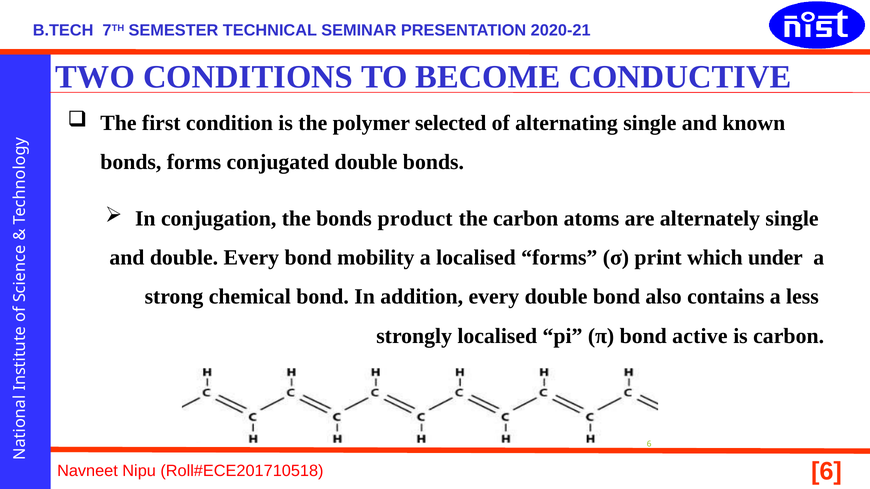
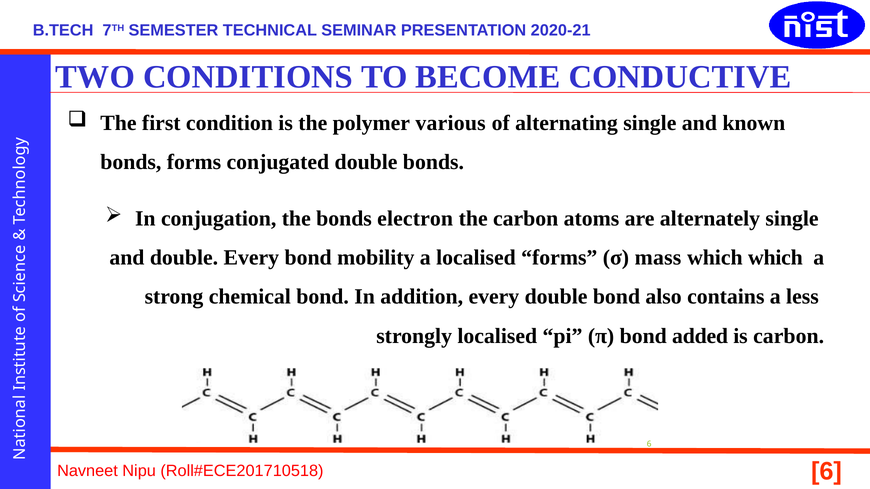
selected: selected -> various (451, 123)
product: product -> electron (415, 219)
print: print -> mass (658, 258)
which under: under -> which (775, 258)
active: active -> added (700, 336)
